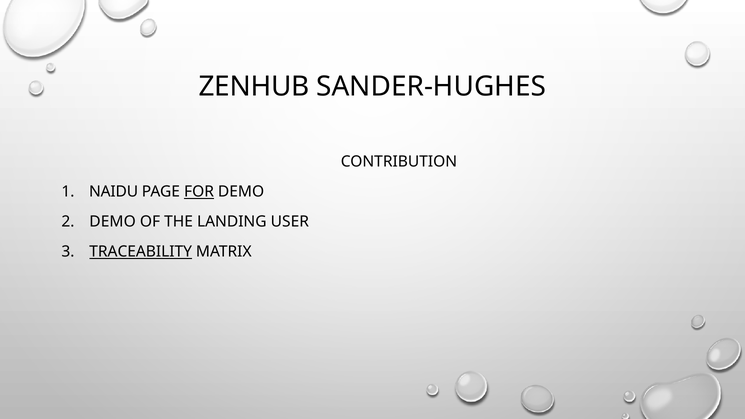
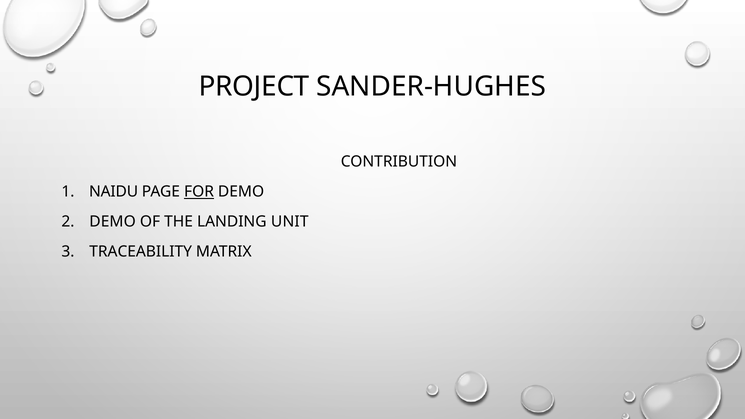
ZENHUB: ZENHUB -> PROJECT (254, 86)
USER: USER -> UNIT (290, 222)
TRACEABILITY underline: present -> none (141, 252)
